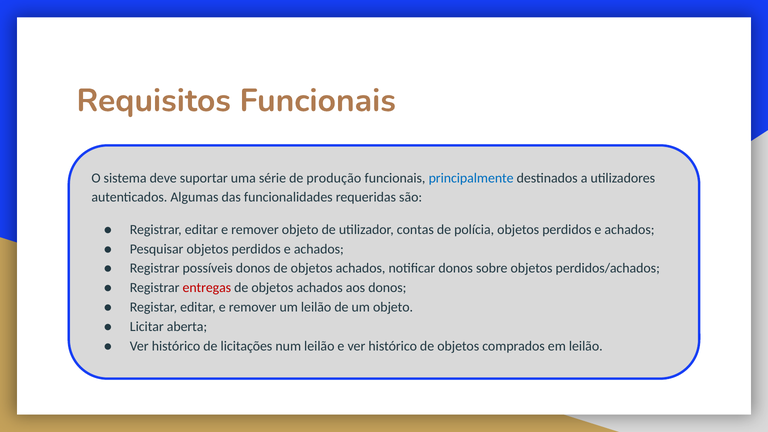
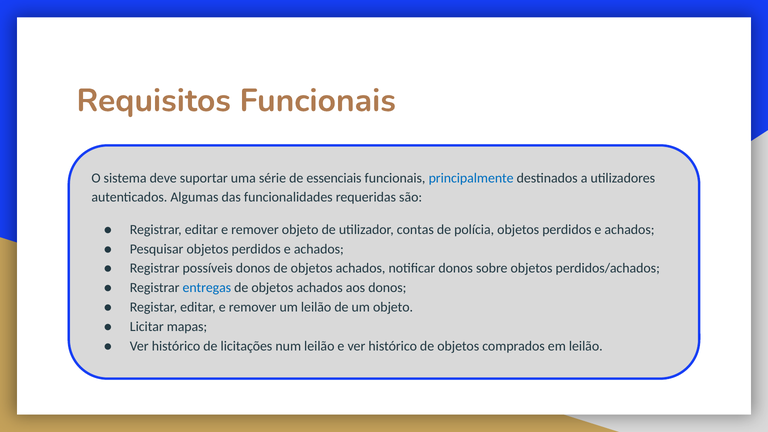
produção: produção -> essenciais (334, 178)
entregas colour: red -> blue (207, 288)
aberta: aberta -> mapas (187, 327)
